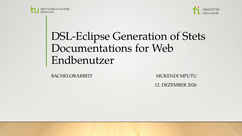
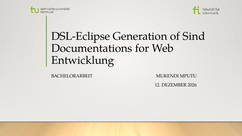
Stets: Stets -> Sind (194, 36)
Endbenutzer: Endbenutzer -> Entwicklung (83, 60)
